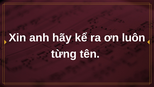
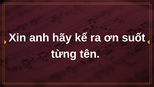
luôn: luôn -> suốt (134, 38)
